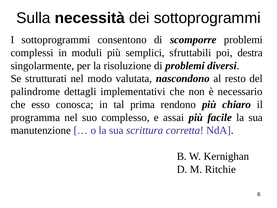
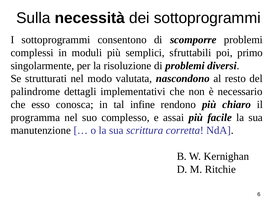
destra: destra -> primo (250, 53)
prima: prima -> infine (143, 104)
